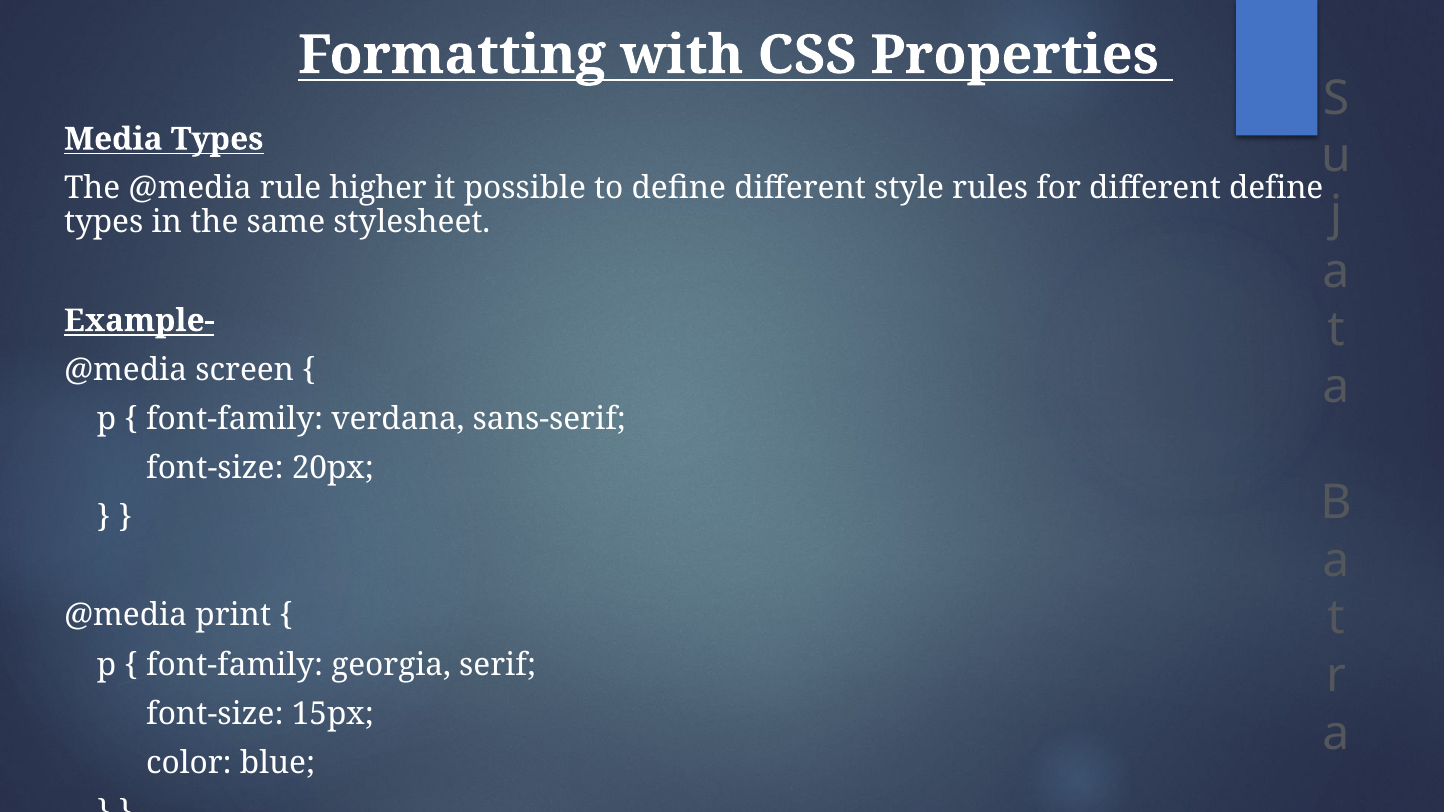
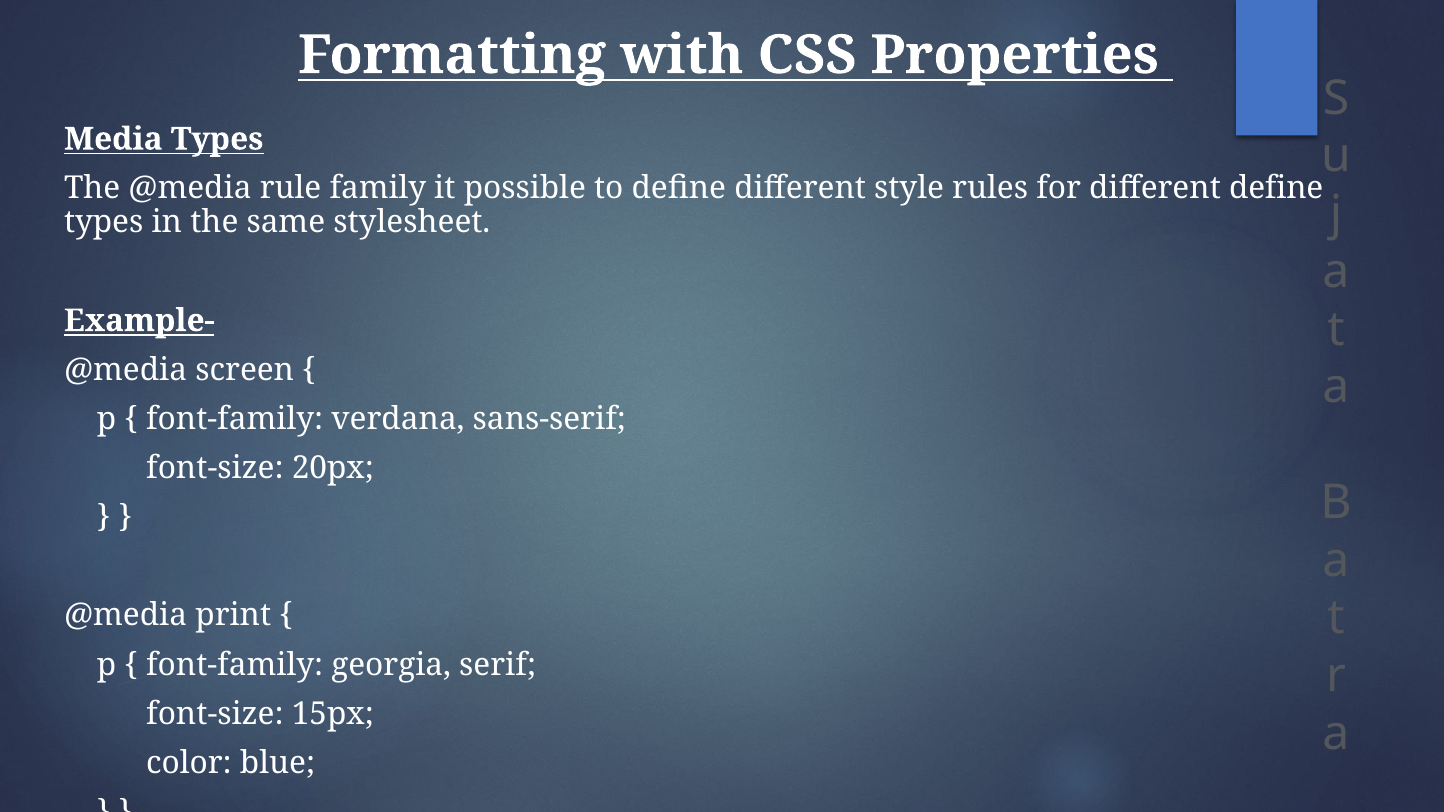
higher: higher -> family (378, 188)
